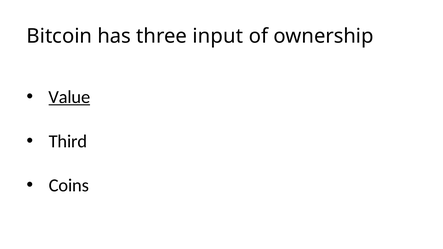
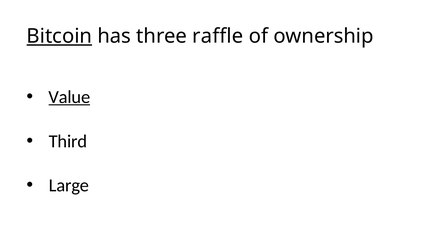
Bitcoin underline: none -> present (59, 36)
input: input -> raffle (218, 36)
Coins: Coins -> Large (69, 186)
